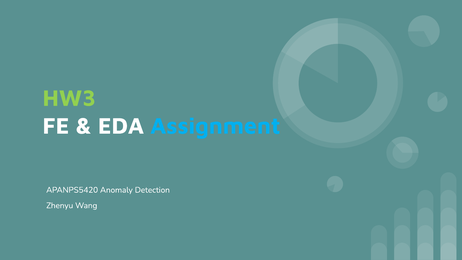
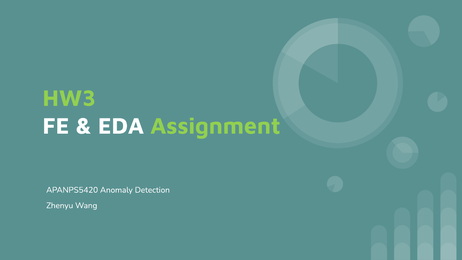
Assignment colour: light blue -> light green (215, 126)
